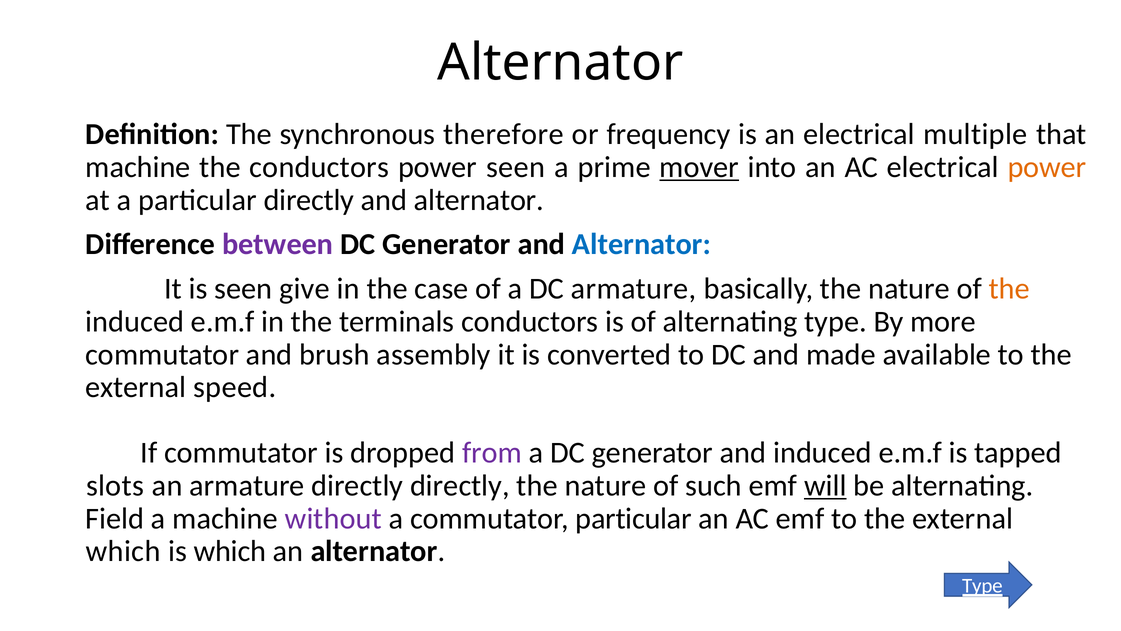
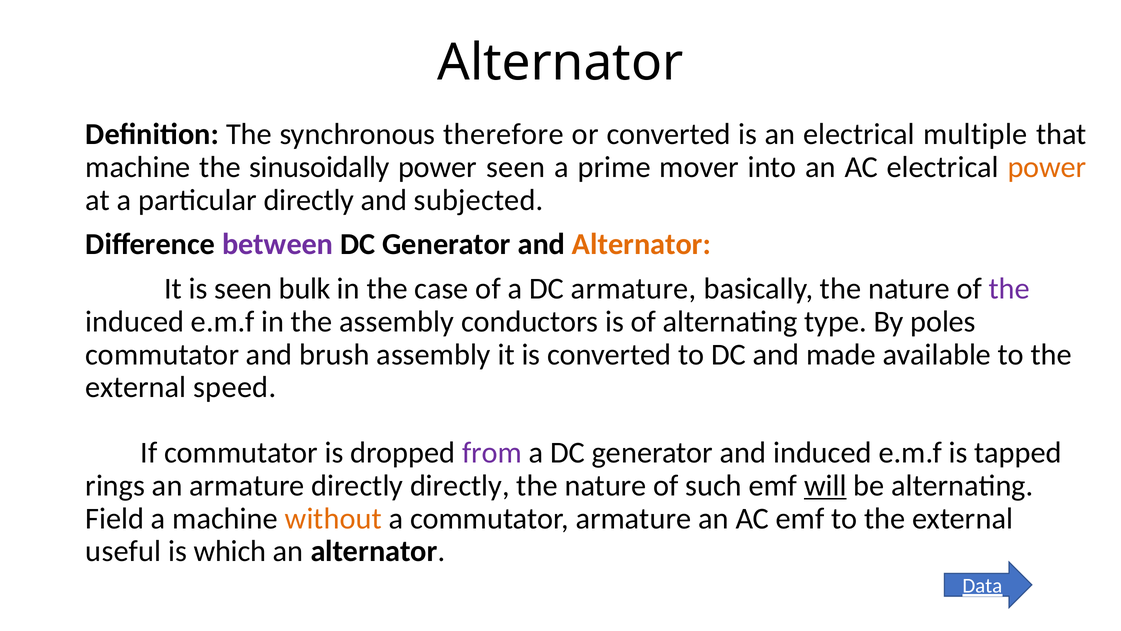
or frequency: frequency -> converted (669, 134)
the conductors: conductors -> sinusoidally (319, 167)
mover underline: present -> none (699, 167)
alternator: alternator -> subjected (479, 200)
Alternator colour: blue -> orange (641, 244)
give: give -> bulk (305, 289)
the colour: orange -> purple (1009, 289)
the terminals: terminals -> assembly (397, 322)
more: more -> poles (943, 322)
slots: slots -> rings (115, 485)
without colour: purple -> orange (333, 518)
commutator particular: particular -> armature (633, 518)
which: which -> useful (123, 551)
Type: Type -> Data (982, 586)
